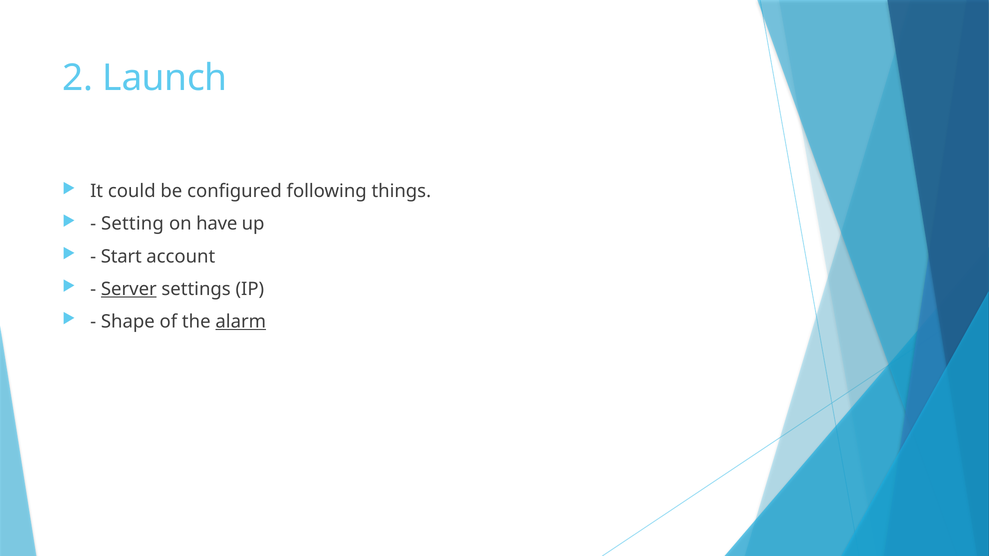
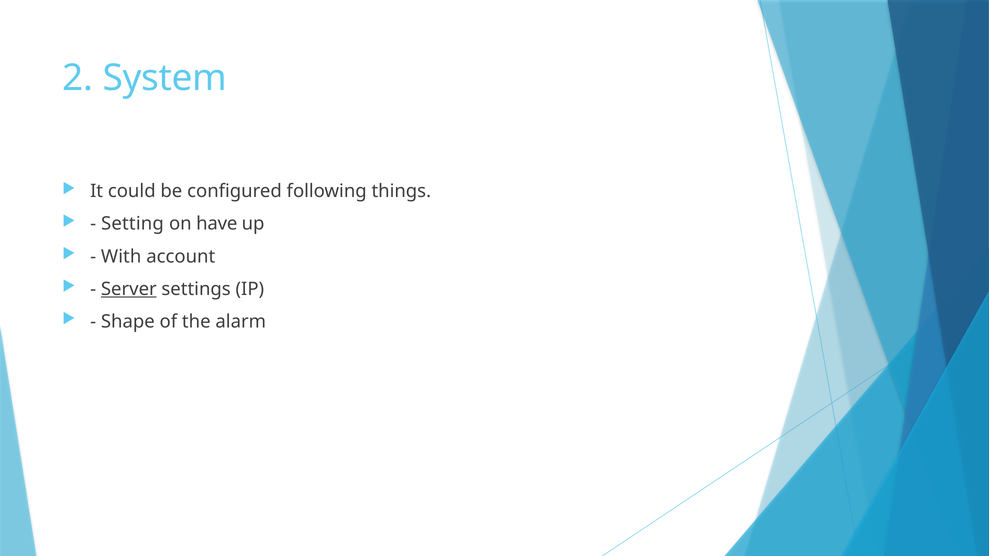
Launch: Launch -> System (165, 78)
Start: Start -> With (121, 257)
alarm underline: present -> none (241, 322)
